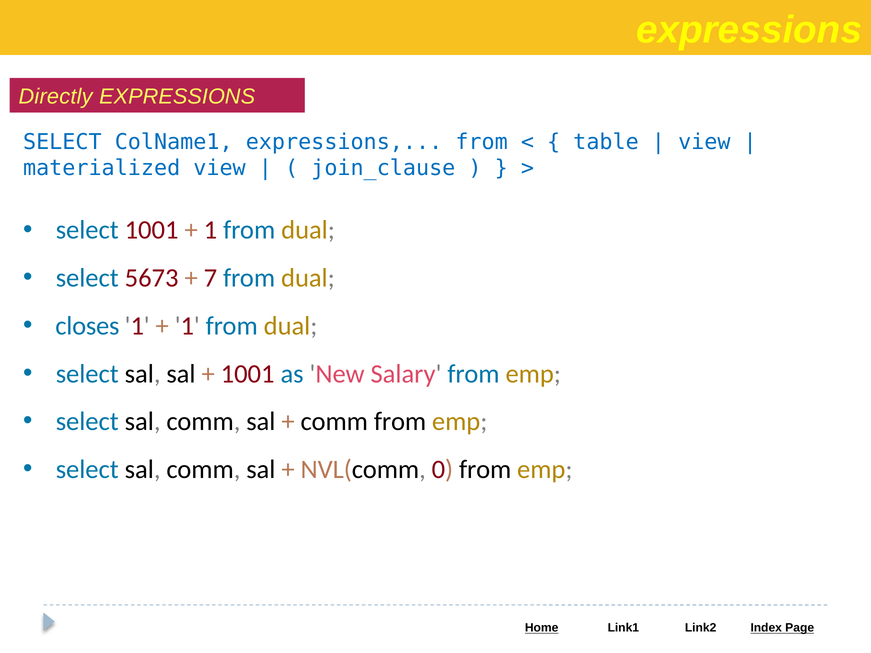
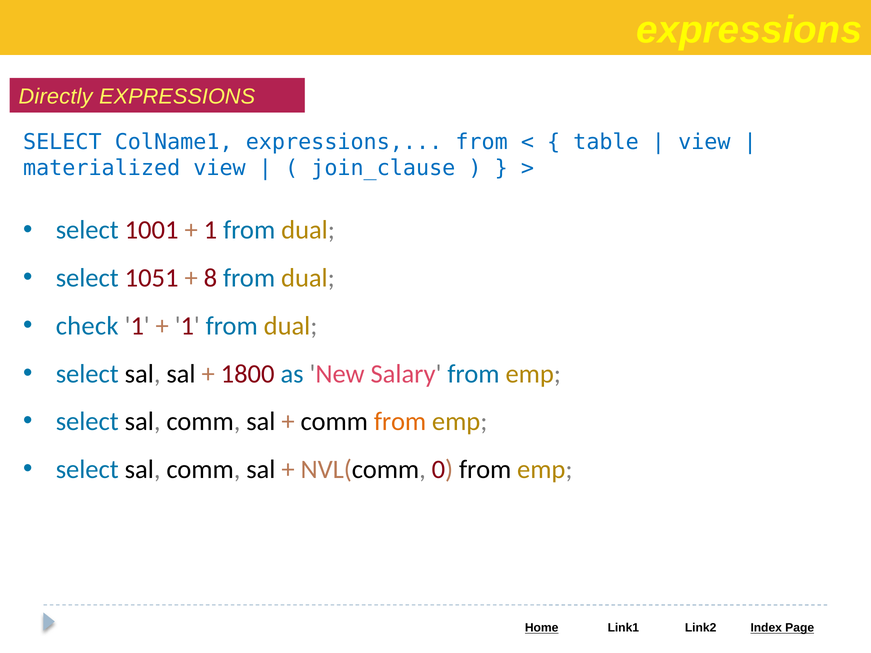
5673: 5673 -> 1051 (152, 278)
7: 7 -> 8 (210, 278)
closes: closes -> check (87, 326)
1001: 1001 -> 1800 (248, 374)
from colour: black -> orange (400, 422)
